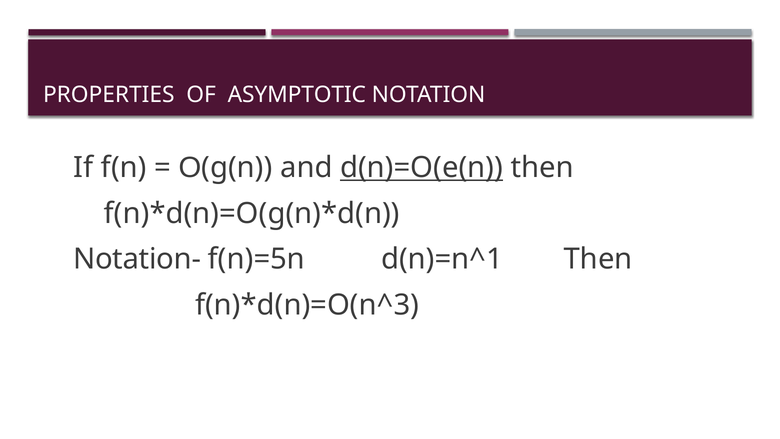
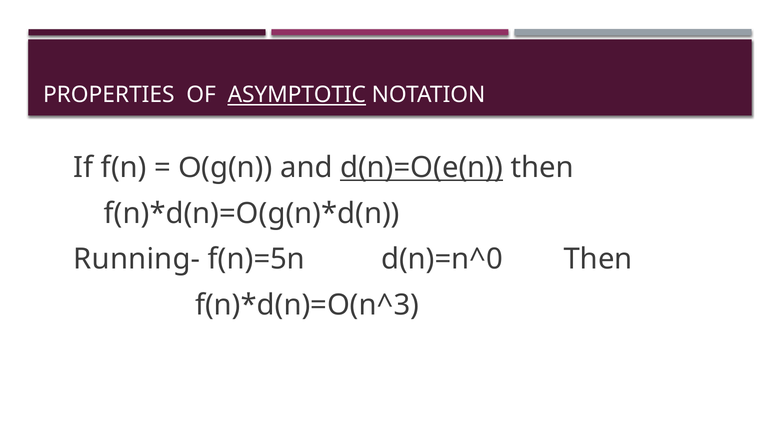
ASYMPTOTIC underline: none -> present (297, 95)
Notation-: Notation- -> Running- (137, 259)
d(n)=n^1: d(n)=n^1 -> d(n)=n^0 (442, 259)
